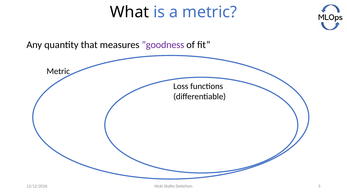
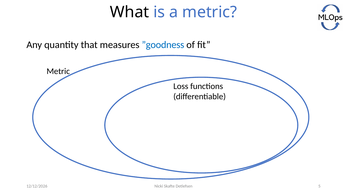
”goodness colour: purple -> blue (163, 45)
